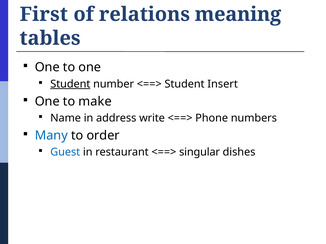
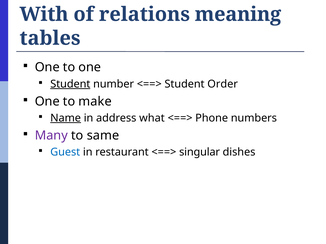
First: First -> With (44, 14)
Insert: Insert -> Order (223, 84)
Name underline: none -> present (66, 118)
write: write -> what (152, 118)
Many colour: blue -> purple (51, 136)
order: order -> same (103, 136)
